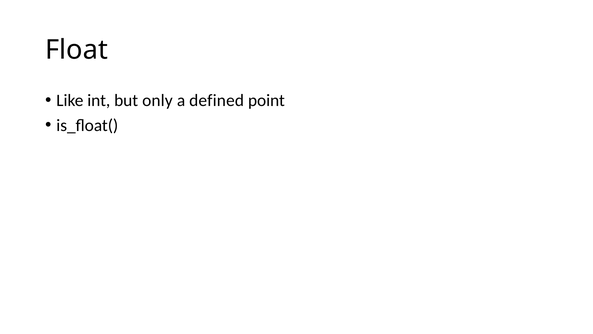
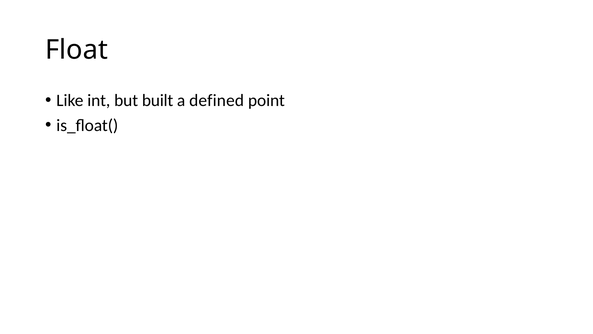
only: only -> built (158, 100)
